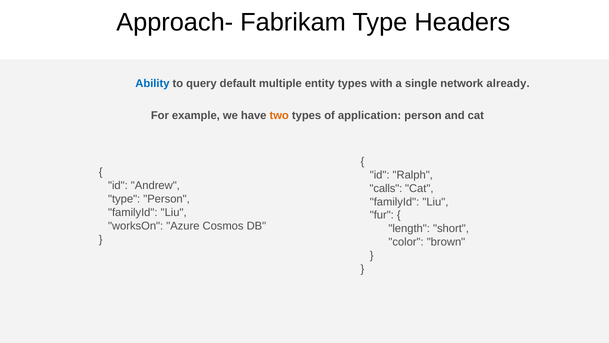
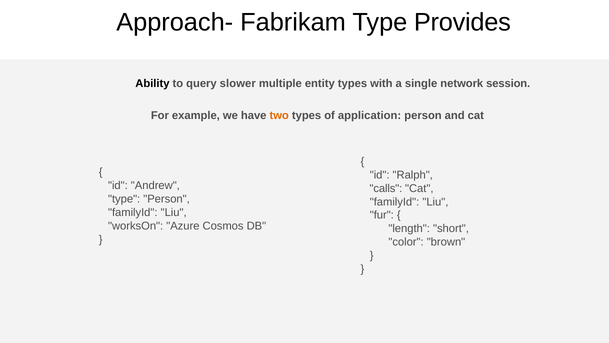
Headers: Headers -> Provides (462, 23)
Ability colour: blue -> black (152, 83)
default: default -> slower (238, 83)
already: already -> session (508, 83)
